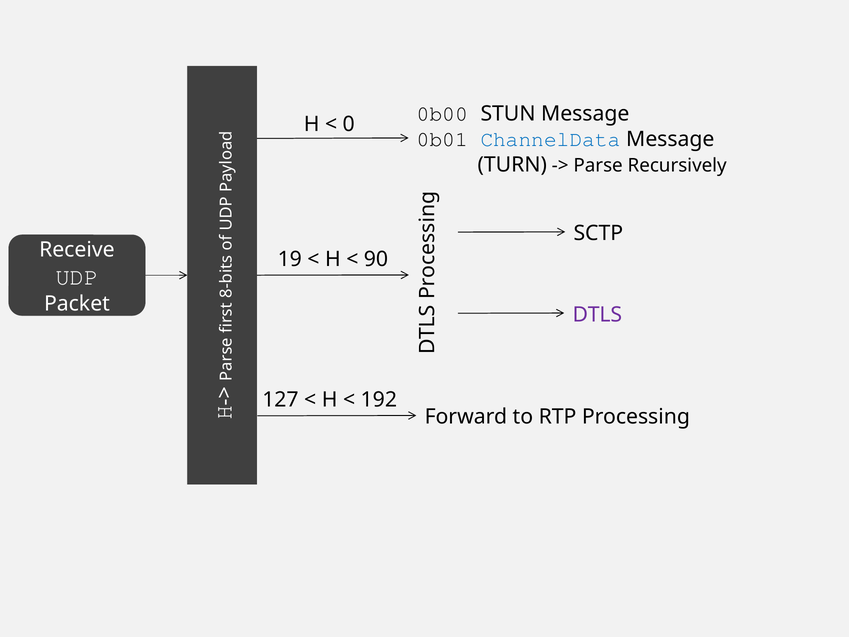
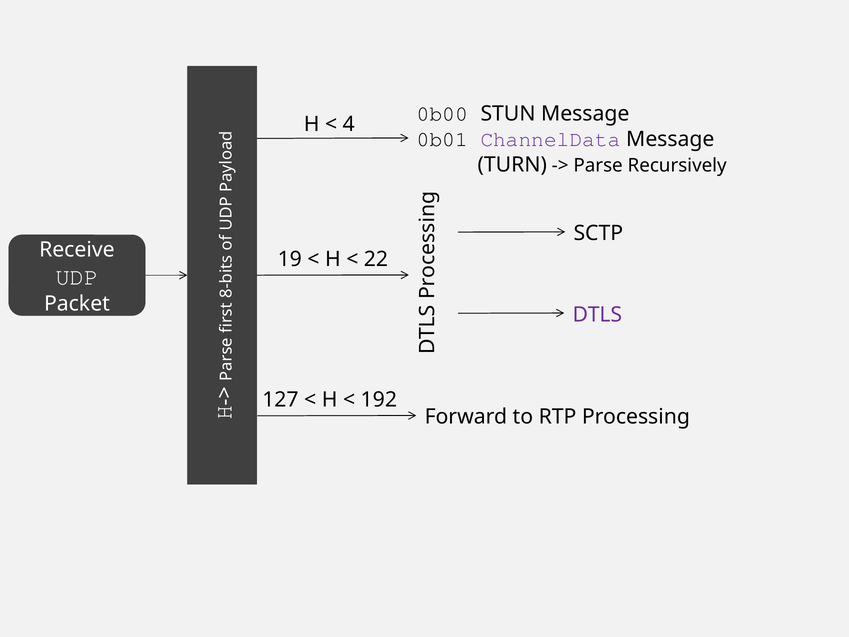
ChannelData colour: blue -> purple (551, 139)
0: 0 -> 4 (349, 124)
90: 90 -> 22 (376, 259)
